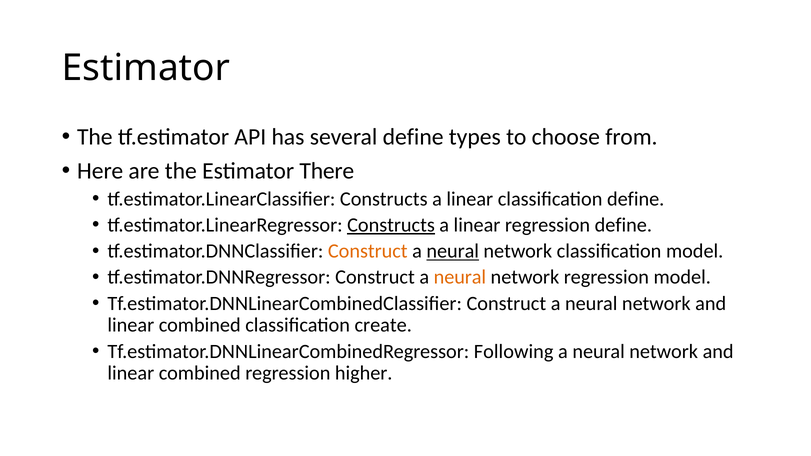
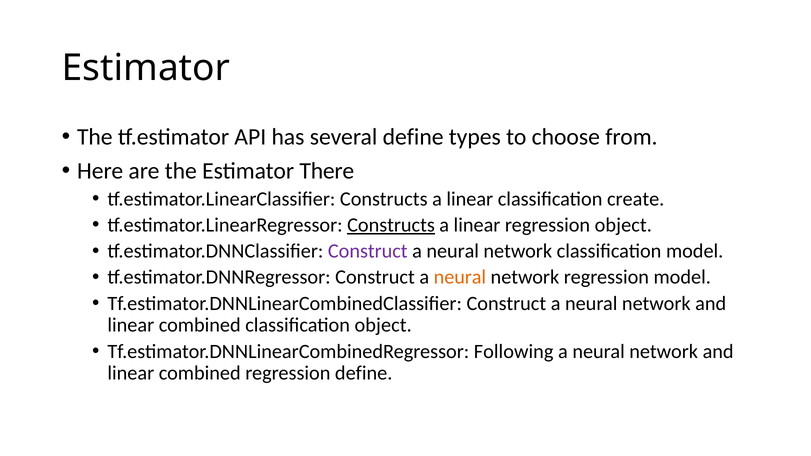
classification define: define -> create (636, 199)
regression define: define -> object (623, 225)
Construct colour: orange -> purple (368, 251)
neural underline: present -> none (453, 251)
classification create: create -> object (383, 325)
regression higher: higher -> define (364, 373)
